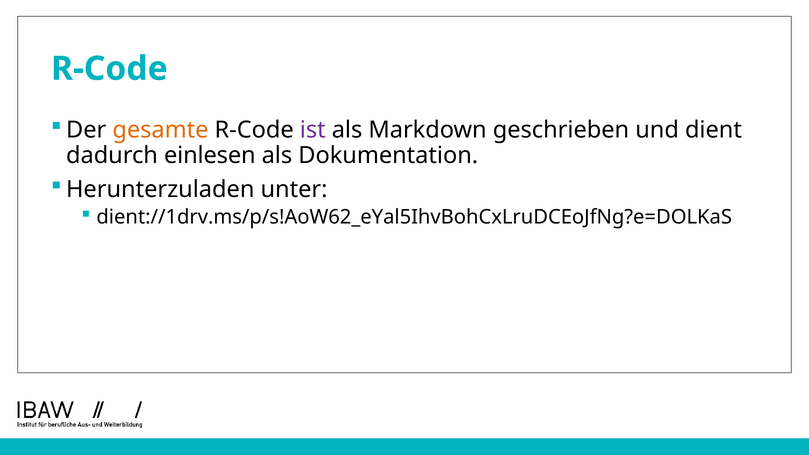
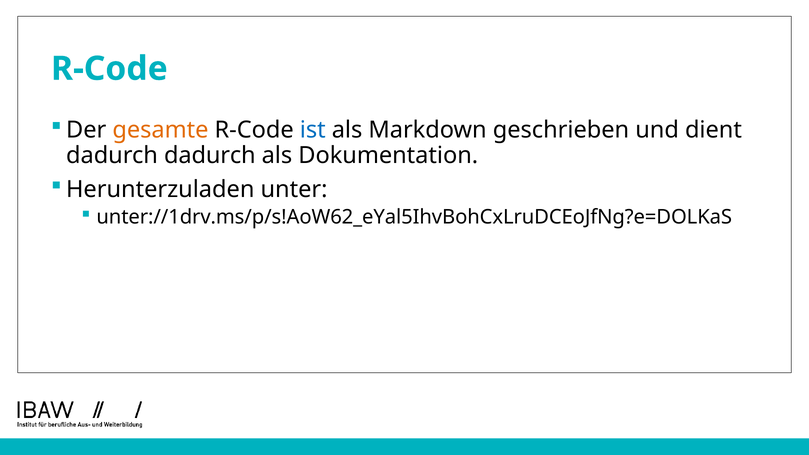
ist colour: purple -> blue (313, 130)
dadurch einlesen: einlesen -> dadurch (210, 156)
dient://1drv.ms/p/s!AoW62_eYal5IhvBohCxLruDCEoJfNg?e=DOLKaS: dient://1drv.ms/p/s!AoW62_eYal5IhvBohCxLruDCEoJfNg?e=DOLKaS -> unter://1drv.ms/p/s!AoW62_eYal5IhvBohCxLruDCEoJfNg?e=DOLKaS (414, 217)
